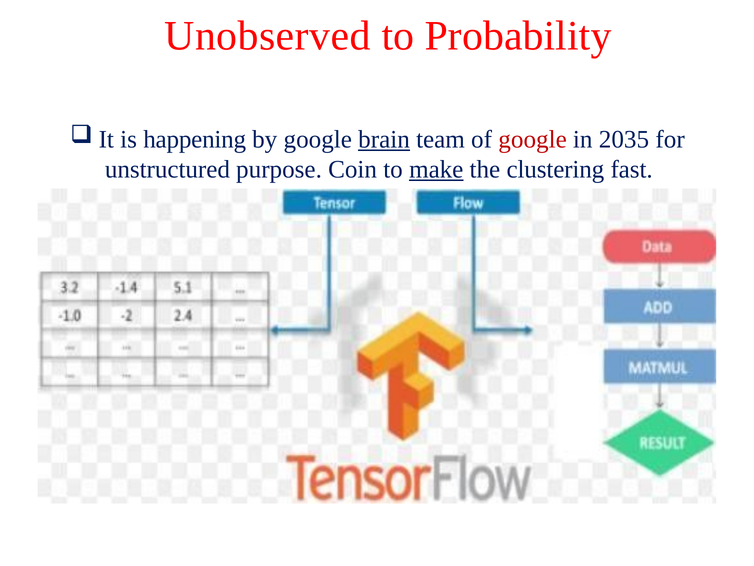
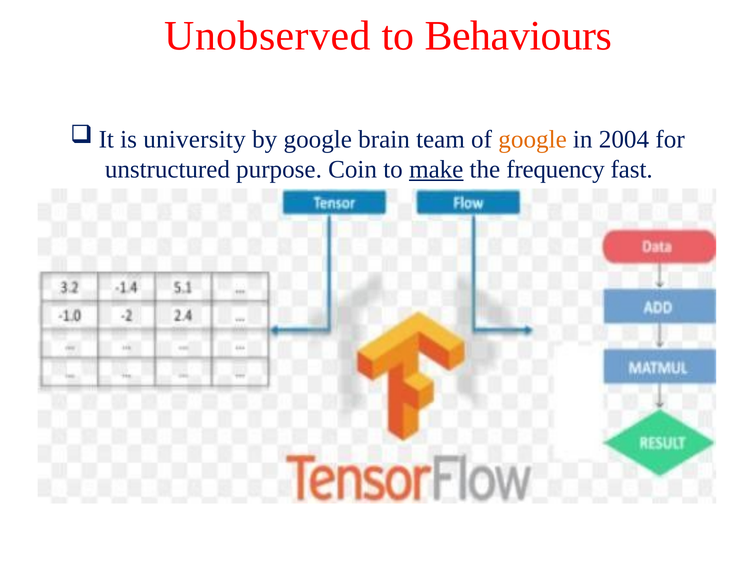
Probability: Probability -> Behaviours (518, 36)
happening: happening -> university (194, 139)
brain underline: present -> none (384, 139)
google colour: red -> orange (533, 139)
2035: 2035 -> 2004 (624, 139)
clustering: clustering -> frequency (555, 169)
